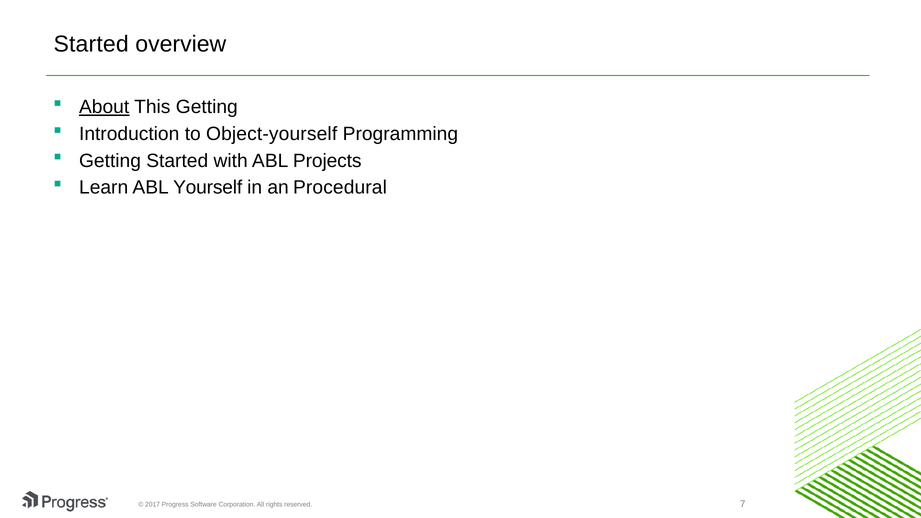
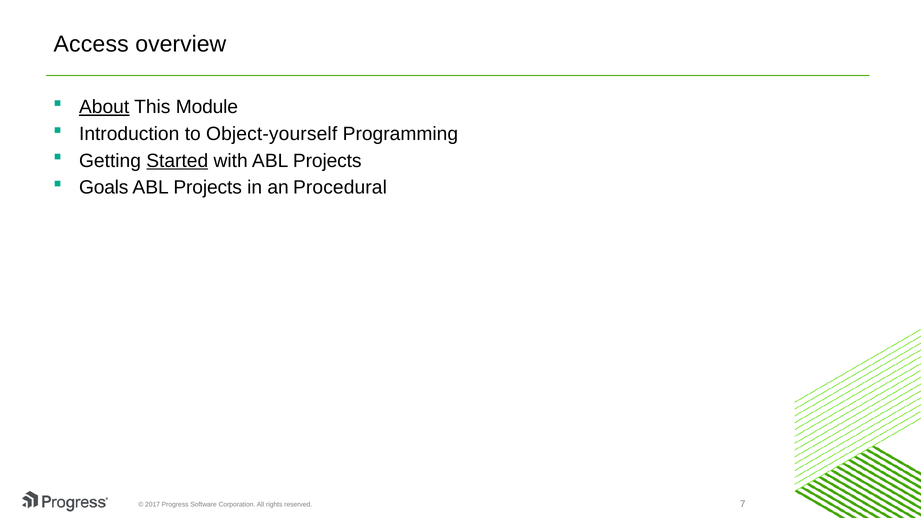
Started: Started -> Access (91, 44)
This Getting: Getting -> Module (207, 107)
Started underline: none -> present (177, 161)
Learn: Learn -> Goals (104, 188)
Yourself: Yourself -> Projects (208, 188)
